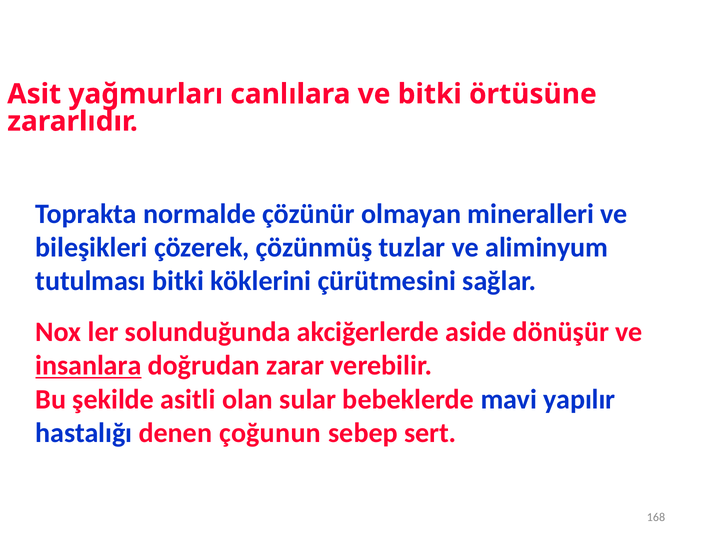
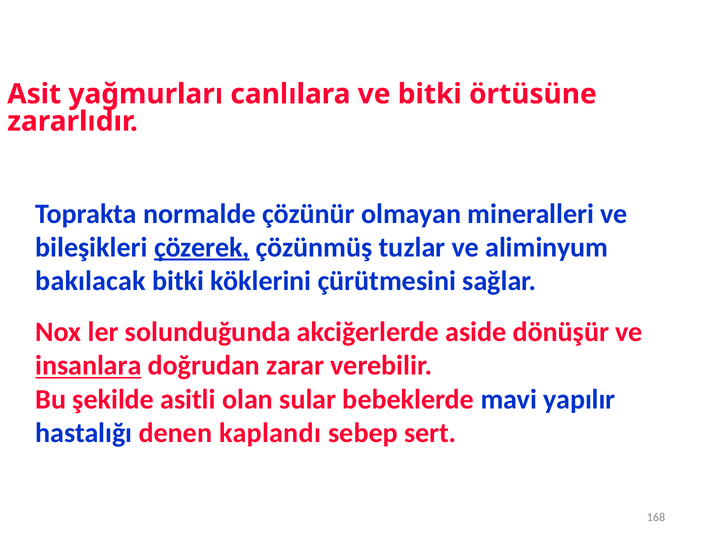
çözerek underline: none -> present (202, 247)
tutulması: tutulması -> bakılacak (91, 281)
çoğunun: çoğunun -> kaplandı (270, 433)
